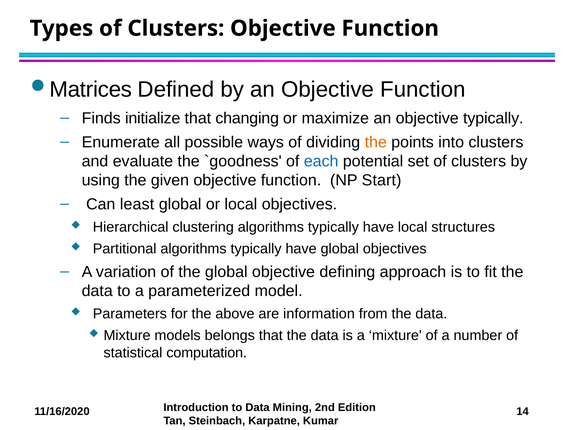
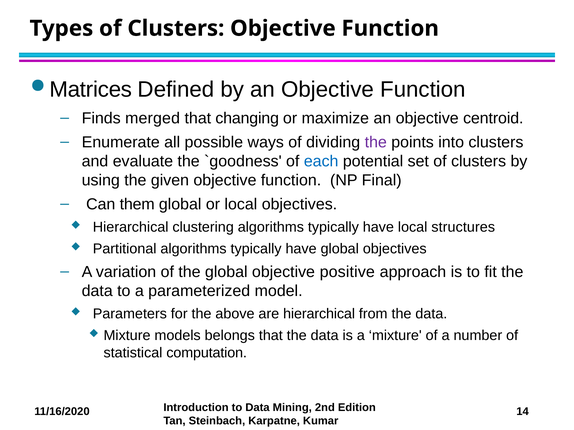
initialize: initialize -> merged (153, 118)
objective typically: typically -> centroid (493, 118)
the colour: orange -> purple (376, 142)
Start: Start -> Final (382, 181)
least: least -> them (137, 205)
defining: defining -> positive (347, 272)
are information: information -> hierarchical (319, 314)
